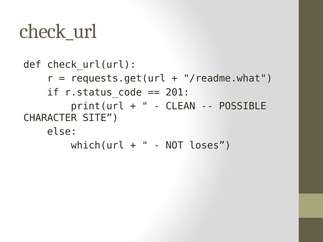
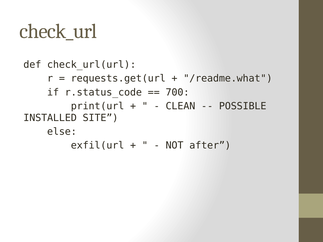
201: 201 -> 700 (177, 92)
CHARACTER: CHARACTER -> INSTALLED (50, 118)
which(url: which(url -> exfil(url (98, 146)
loses: loses -> after (210, 146)
